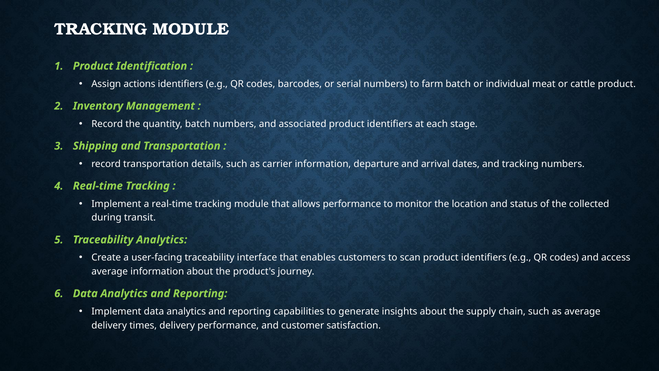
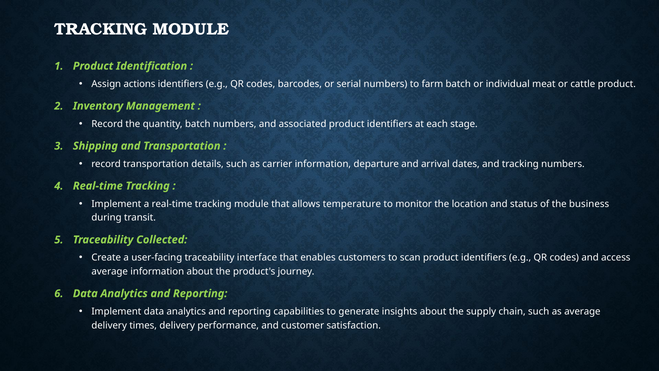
allows performance: performance -> temperature (352, 204)
collected: collected -> business (589, 204)
Traceability Analytics: Analytics -> Collected (162, 240)
